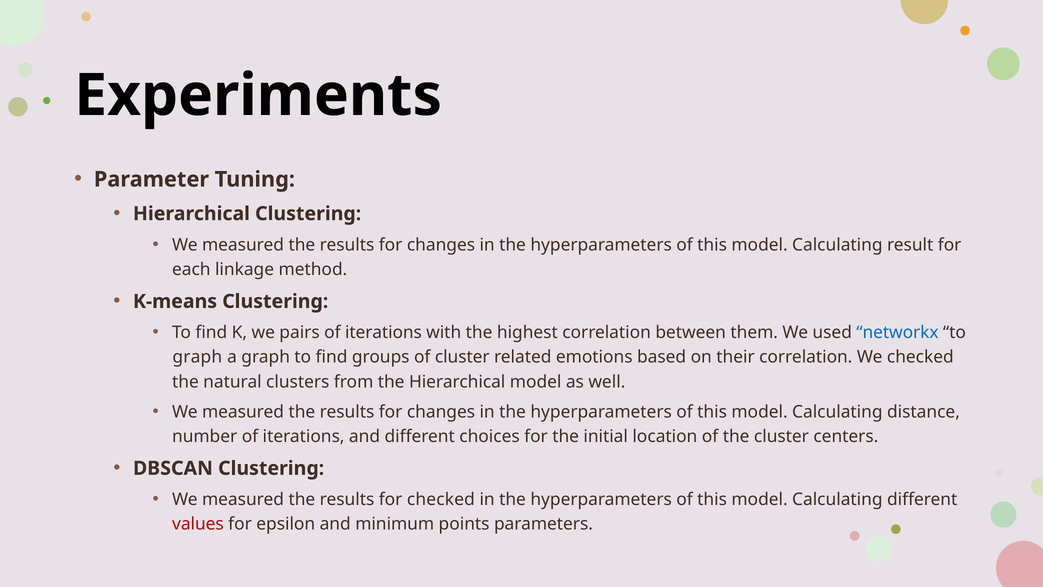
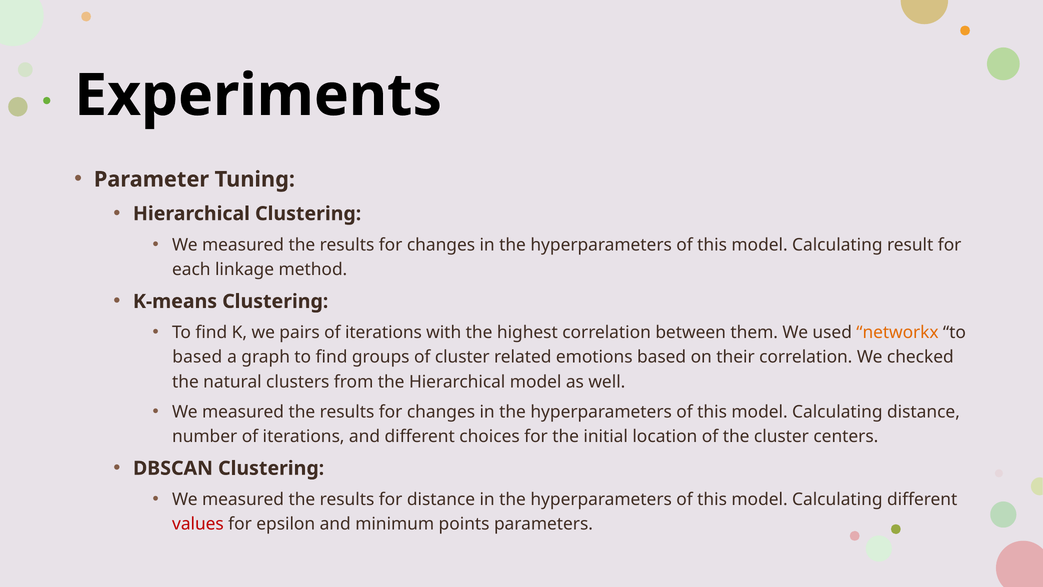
networkx colour: blue -> orange (897, 332)
graph: graph -> based (197, 357)
for checked: checked -> distance (441, 499)
